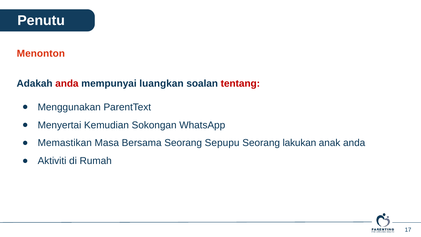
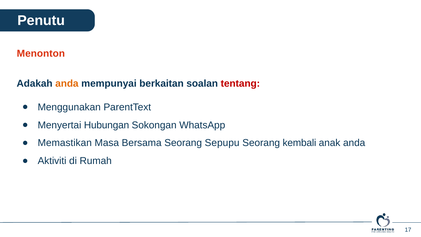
anda colour: red -> orange (67, 83)
luangkan: luangkan -> berkaitan (162, 83)
Kemudian: Kemudian -> Hubungan (107, 125)
lakukan: lakukan -> kembali (299, 143)
